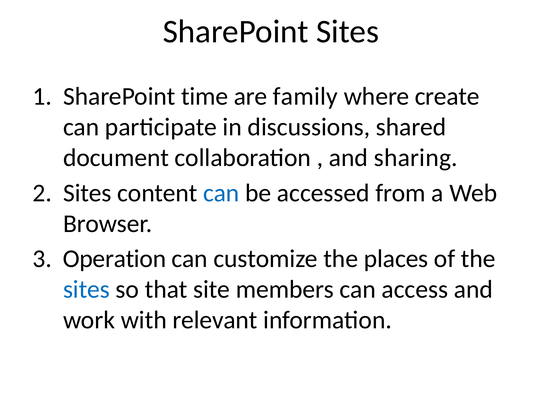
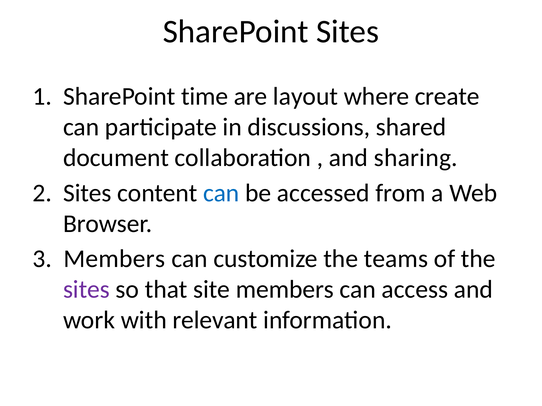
family: family -> layout (305, 97)
Operation: Operation -> Members (114, 259)
places: places -> teams (396, 259)
sites colour: blue -> purple (86, 290)
